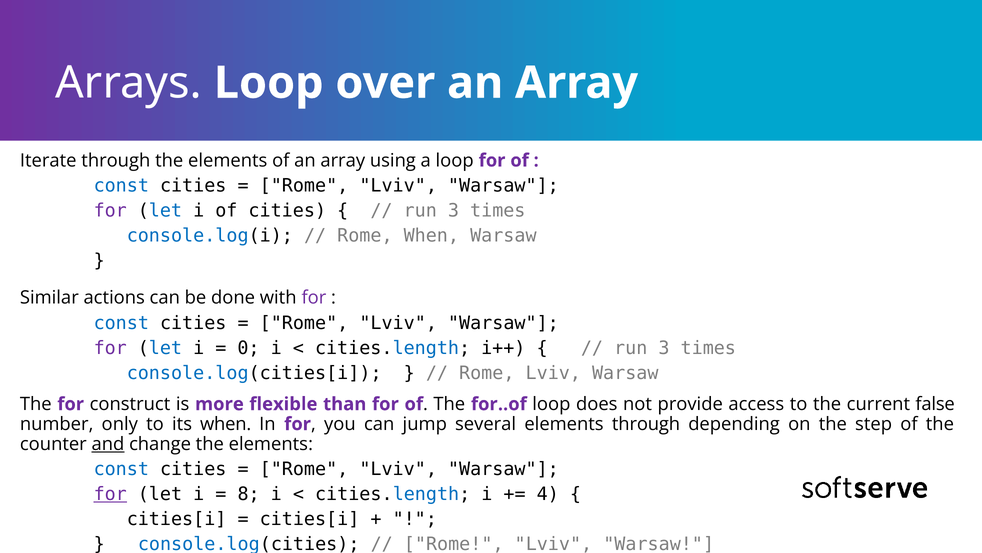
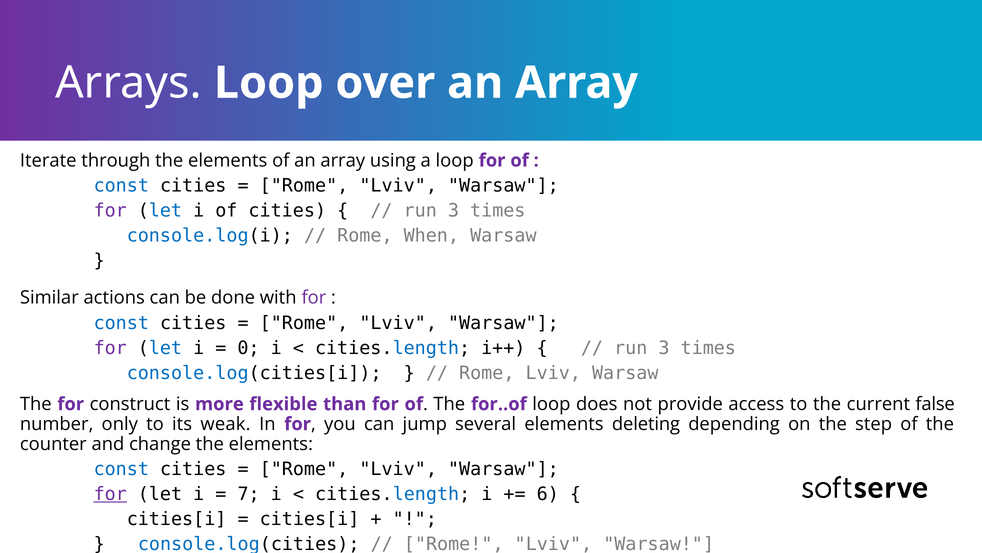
its when: when -> weak (225, 424)
elements through: through -> deleting (646, 424)
and underline: present -> none (108, 443)
8: 8 -> 7 (249, 493)
4: 4 -> 6 (548, 493)
